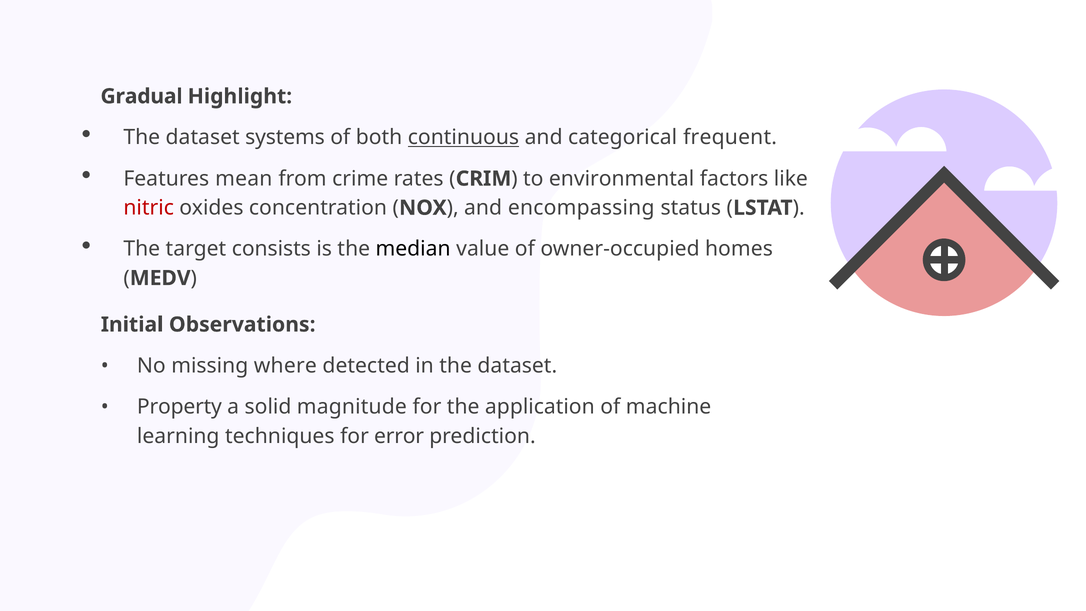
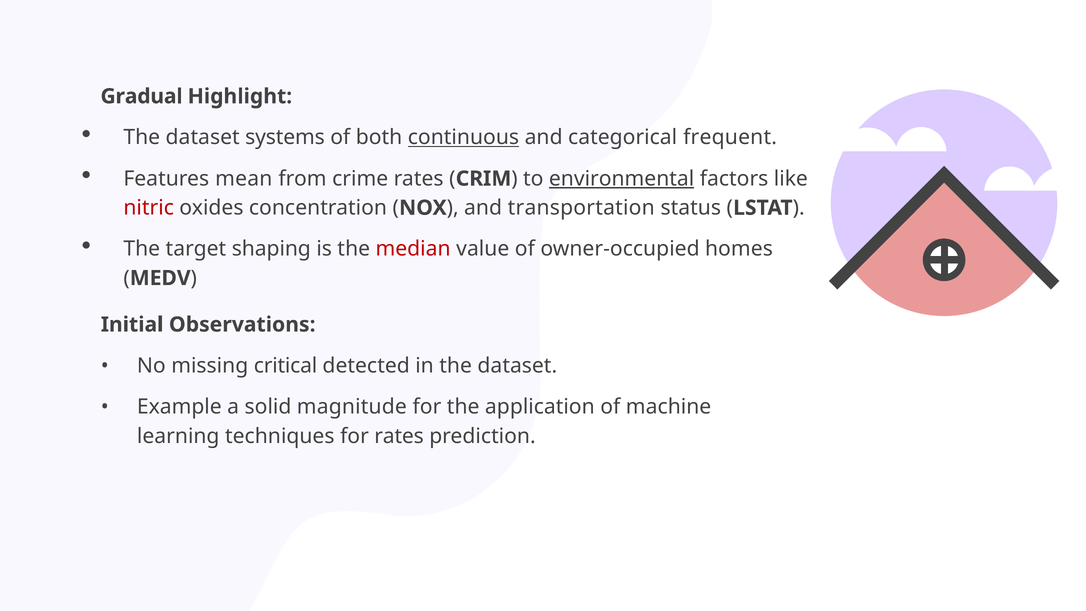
environmental underline: none -> present (622, 179)
encompassing: encompassing -> transportation (581, 208)
consists: consists -> shaping (271, 249)
median colour: black -> red (413, 249)
where: where -> critical (286, 366)
Property: Property -> Example (179, 407)
for error: error -> rates (399, 436)
